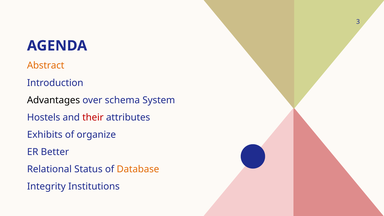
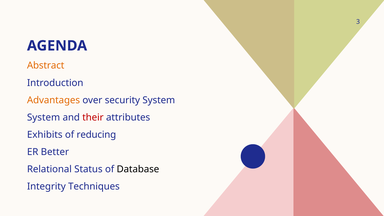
Advantages colour: black -> orange (53, 100)
schema: schema -> security (122, 100)
Hostels: Hostels -> System (44, 117)
organize: organize -> reducing (96, 135)
Database colour: orange -> black (138, 169)
Institutions: Institutions -> Techniques (94, 187)
